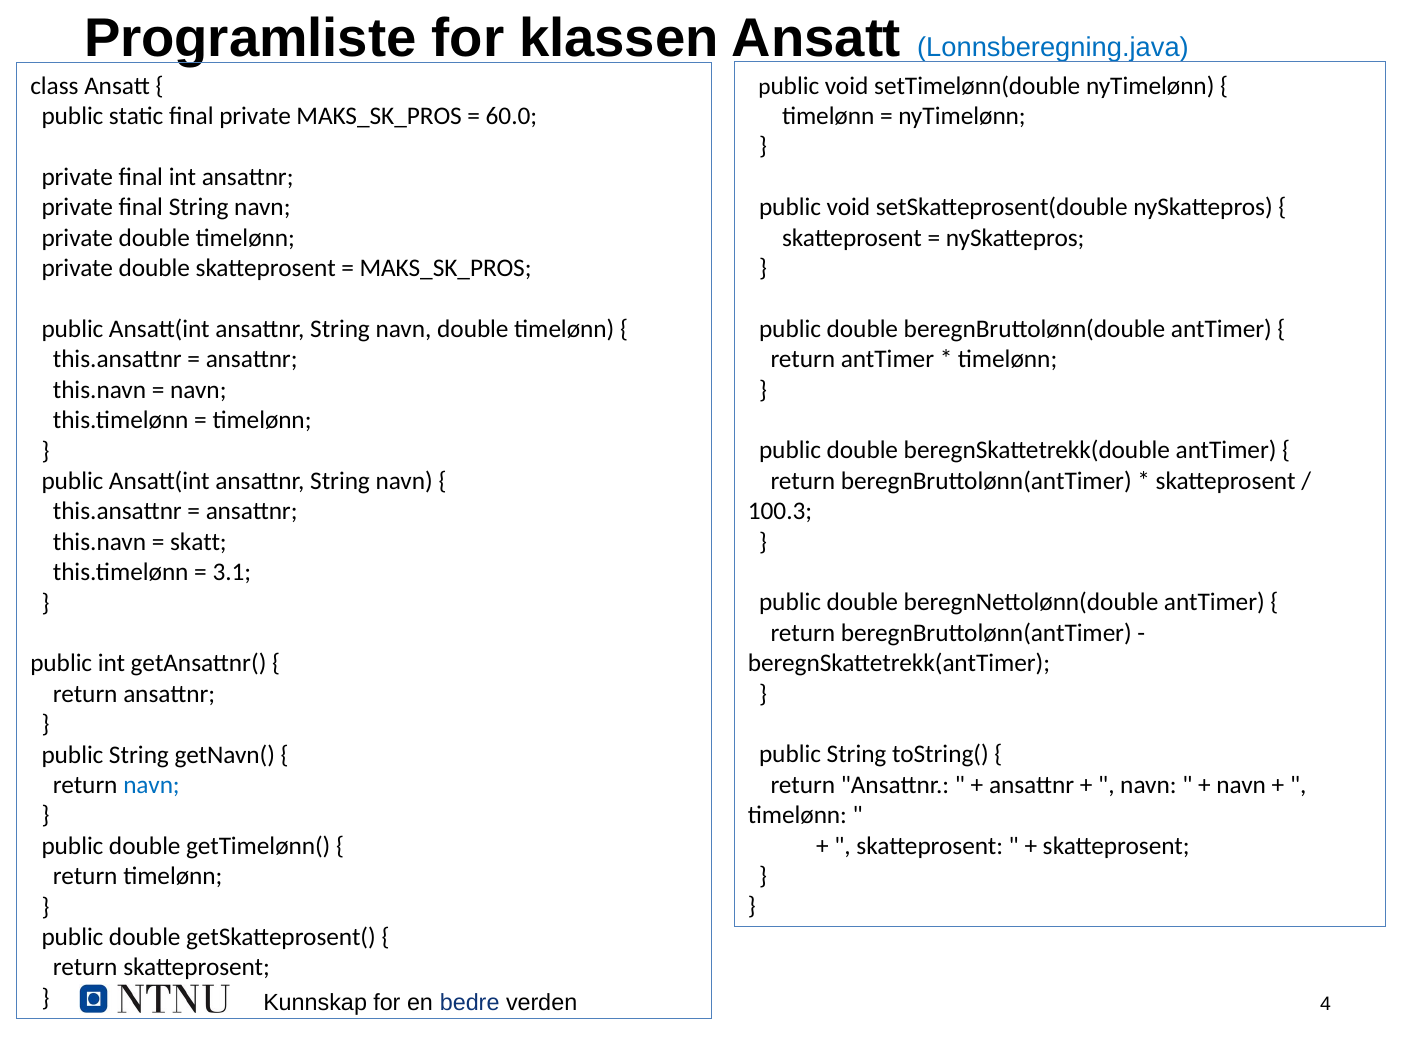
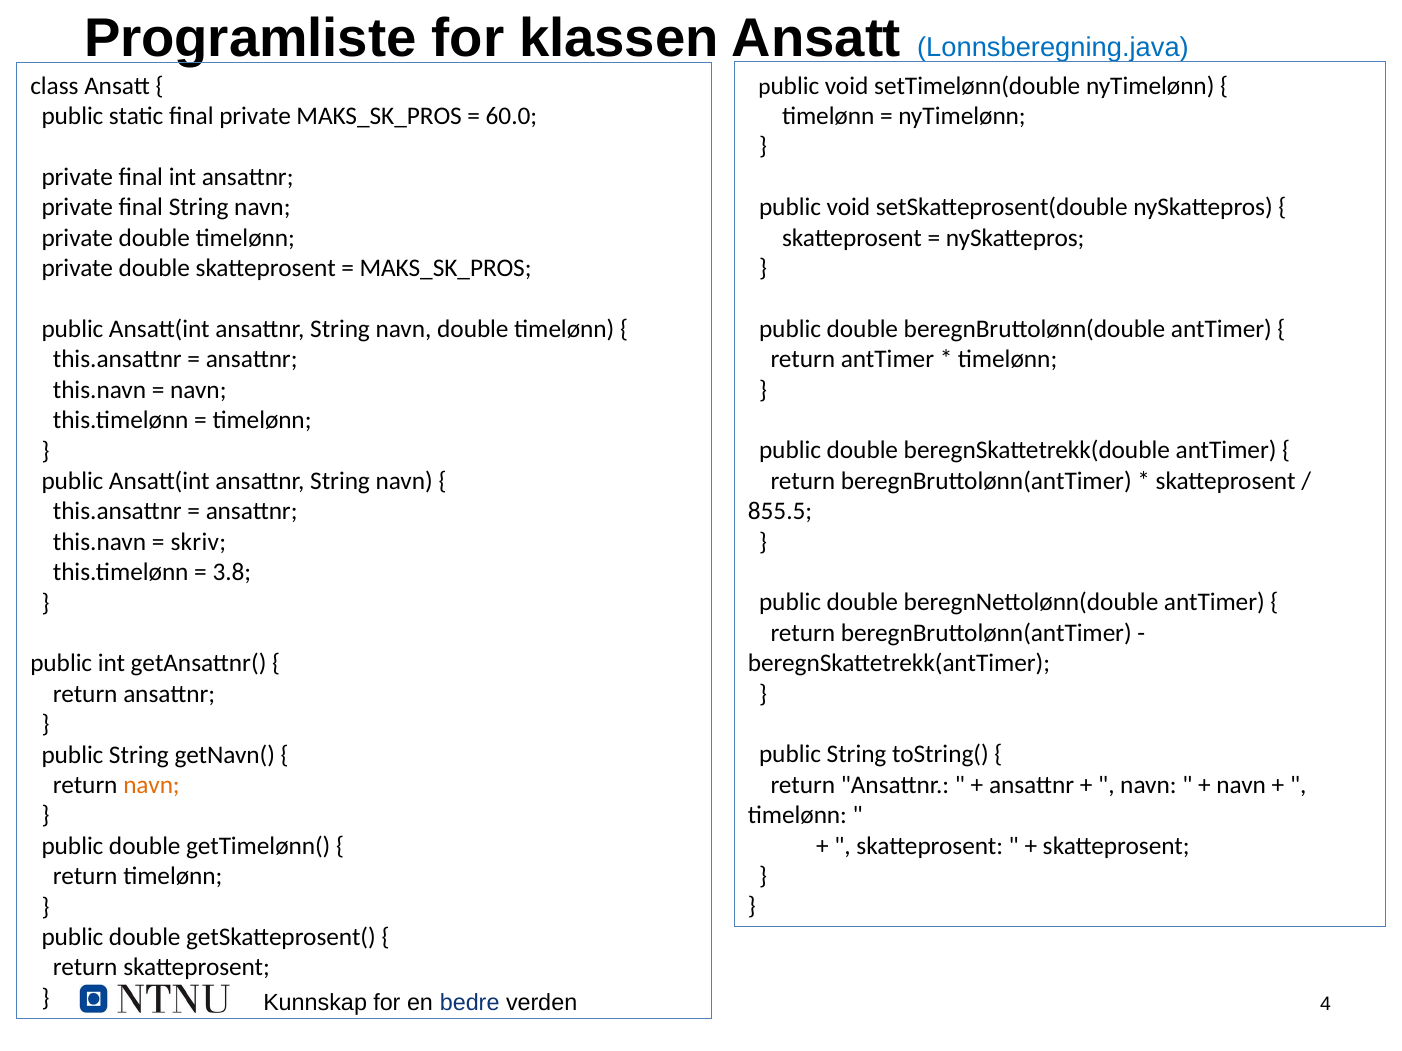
100.3: 100.3 -> 855.5 (780, 512)
skatt: skatt -> skriv (198, 542)
3.1: 3.1 -> 3.8 (232, 573)
navn colour: blue -> orange (152, 785)
